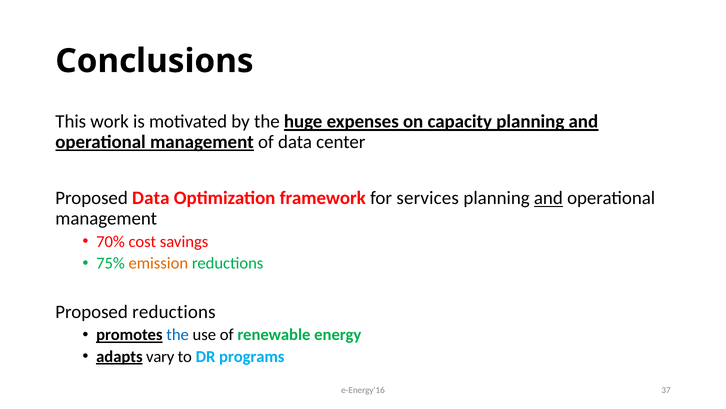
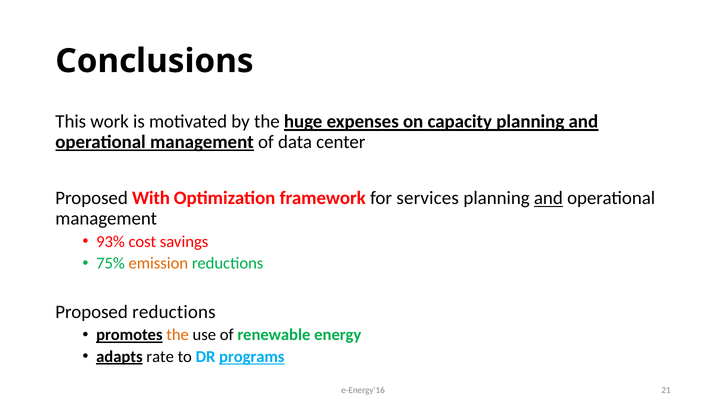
Proposed Data: Data -> With (151, 198)
70%: 70% -> 93% (111, 241)
the colour: blue -> orange (178, 334)
vary: vary -> rate (160, 356)
programs underline: none -> present (252, 356)
37: 37 -> 21 (666, 390)
